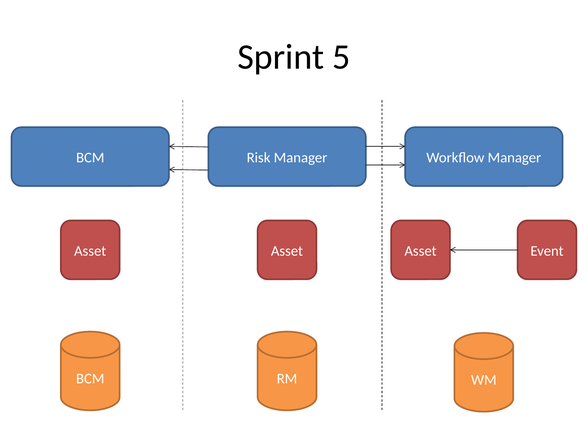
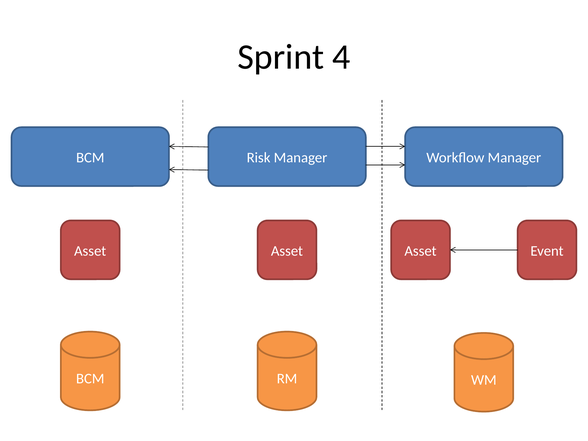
5: 5 -> 4 (341, 57)
